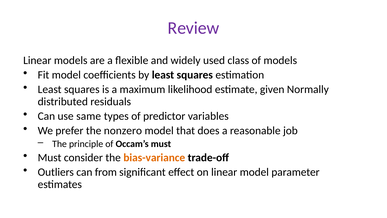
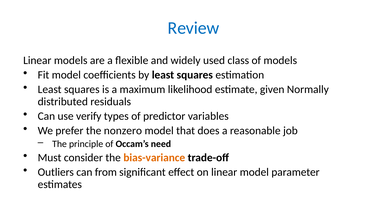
Review colour: purple -> blue (193, 28)
same: same -> verify (89, 116)
Occam’s must: must -> need (161, 144)
